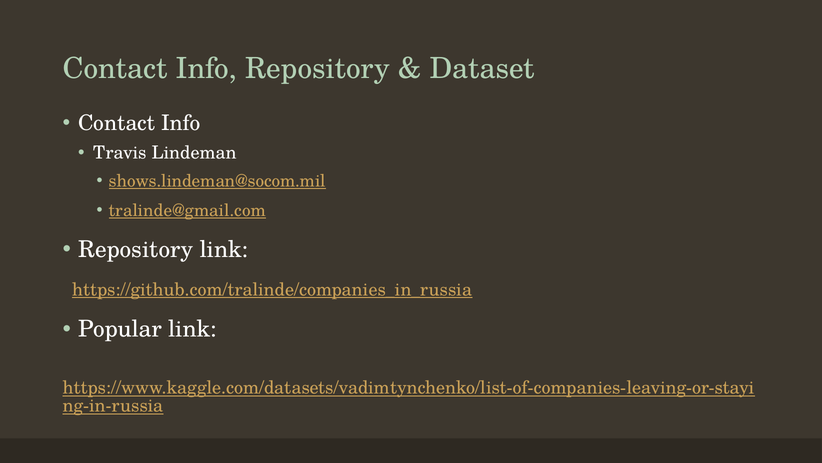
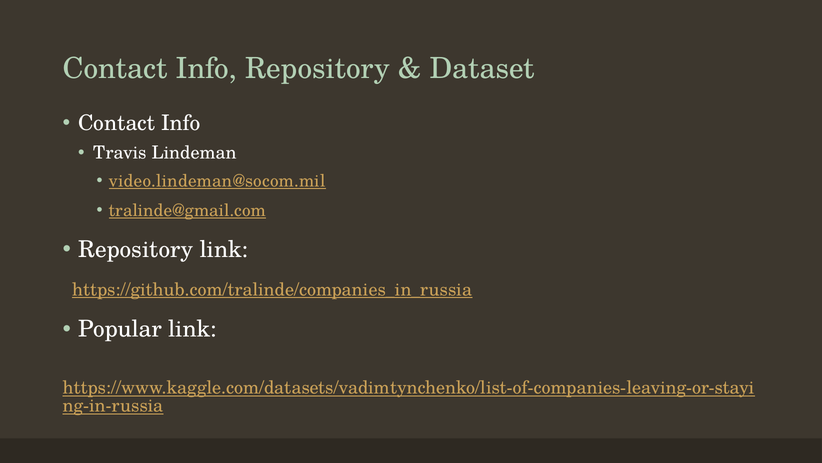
shows.lindeman@socom.mil: shows.lindeman@socom.mil -> video.lindeman@socom.mil (217, 181)
